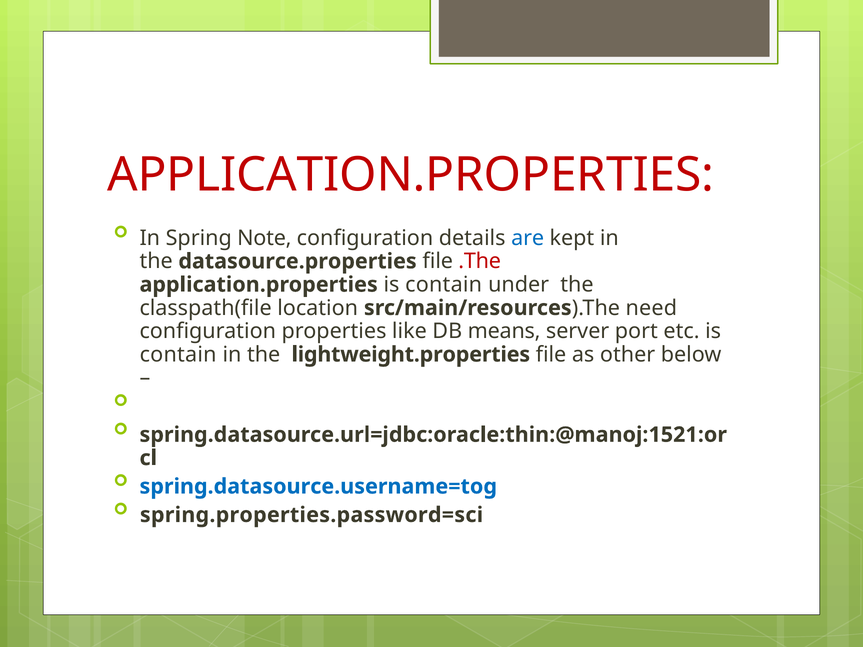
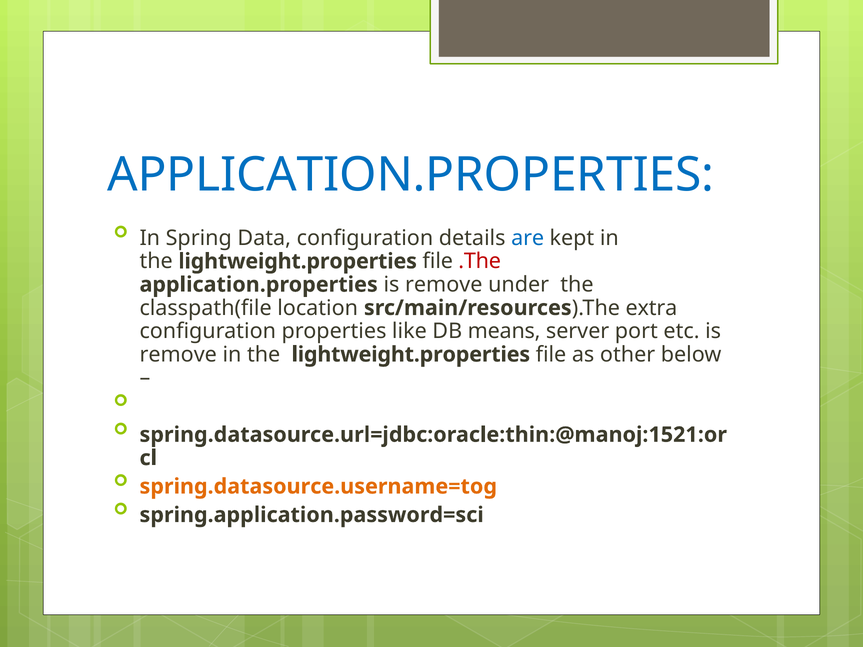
APPLICATION.PROPERTIES colour: red -> blue (411, 175)
Note: Note -> Data (264, 238)
datasource.properties: datasource.properties -> lightweight.properties (298, 261)
application.properties is contain: contain -> remove (444, 285)
need: need -> extra (651, 308)
contain: contain -> remove (178, 355)
spring.datasource.username=tog colour: blue -> orange (318, 487)
spring.properties.password=sci: spring.properties.password=sci -> spring.application.password=sci (312, 515)
